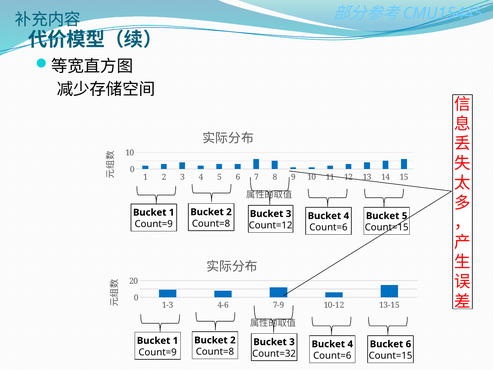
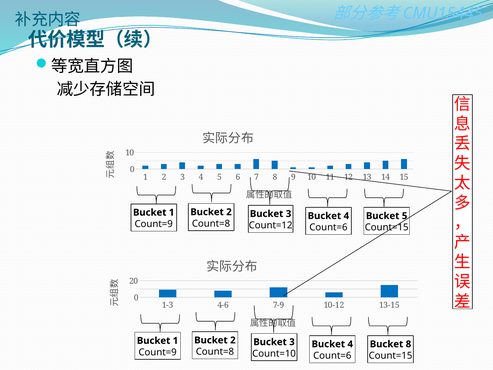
Bucket 6: 6 -> 8 (408, 344)
Count=32: Count=32 -> Count=10 (274, 353)
